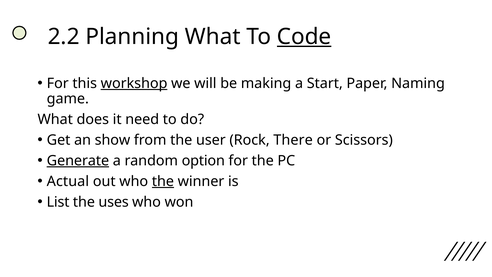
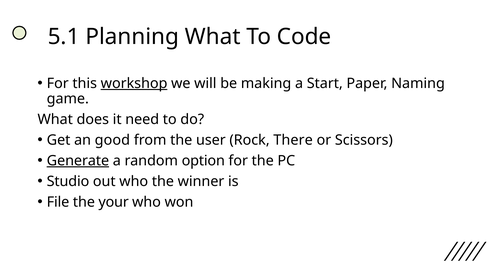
2.2: 2.2 -> 5.1 (64, 37)
Code underline: present -> none (304, 37)
show: show -> good (112, 140)
Actual: Actual -> Studio (68, 181)
the underline: present -> none (163, 181)
List: List -> File (58, 202)
uses: uses -> your (114, 202)
